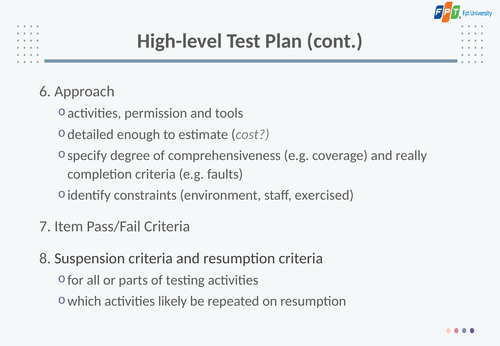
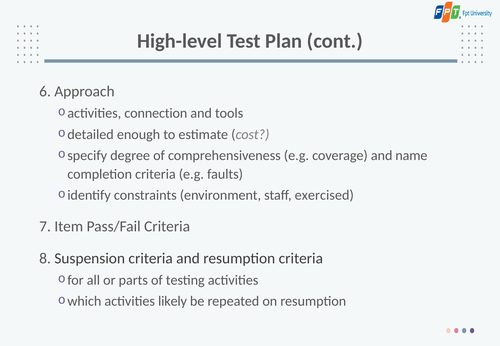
permission: permission -> connection (156, 113)
really: really -> name (411, 156)
